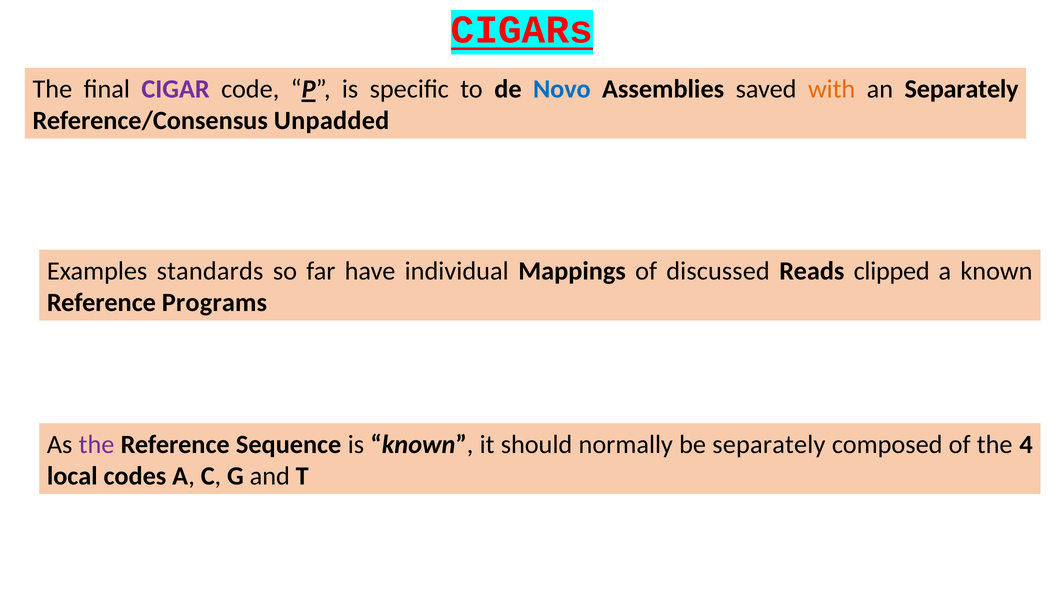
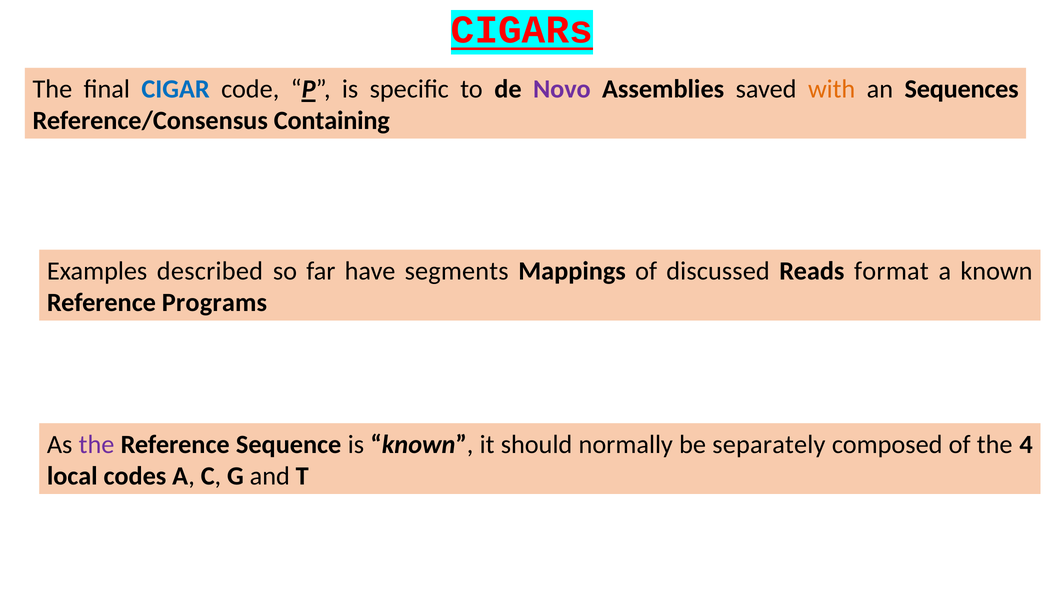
CIGAR colour: purple -> blue (176, 89)
Novo colour: blue -> purple (562, 89)
an Separately: Separately -> Sequences (962, 89)
Unpadded: Unpadded -> Containing (332, 121)
standards: standards -> described (210, 271)
individual: individual -> segments (457, 271)
clipped: clipped -> format (891, 271)
